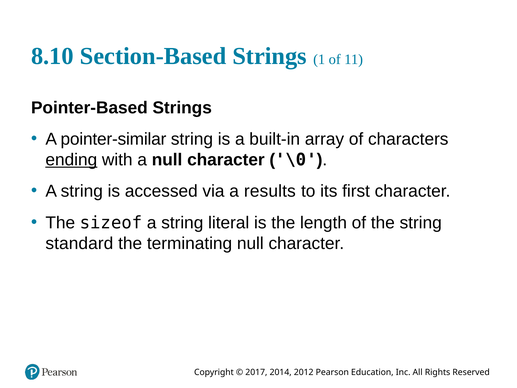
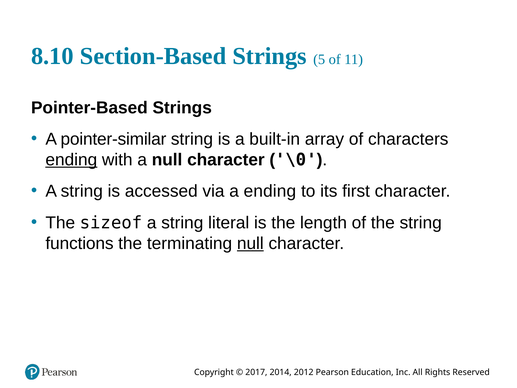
1: 1 -> 5 (319, 59)
a results: results -> ending (270, 191)
standard: standard -> functions (80, 243)
null underline: none -> present (250, 243)
